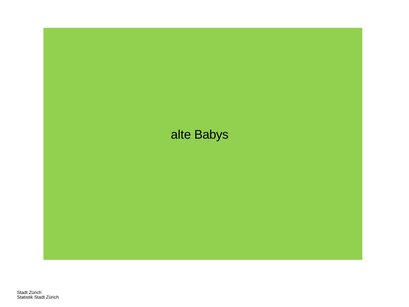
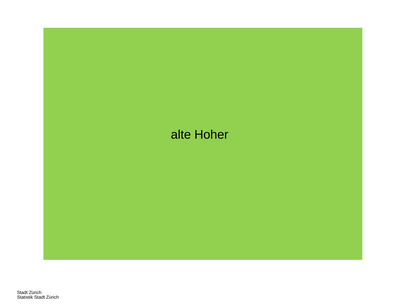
Babys: Babys -> Hoher (211, 135)
